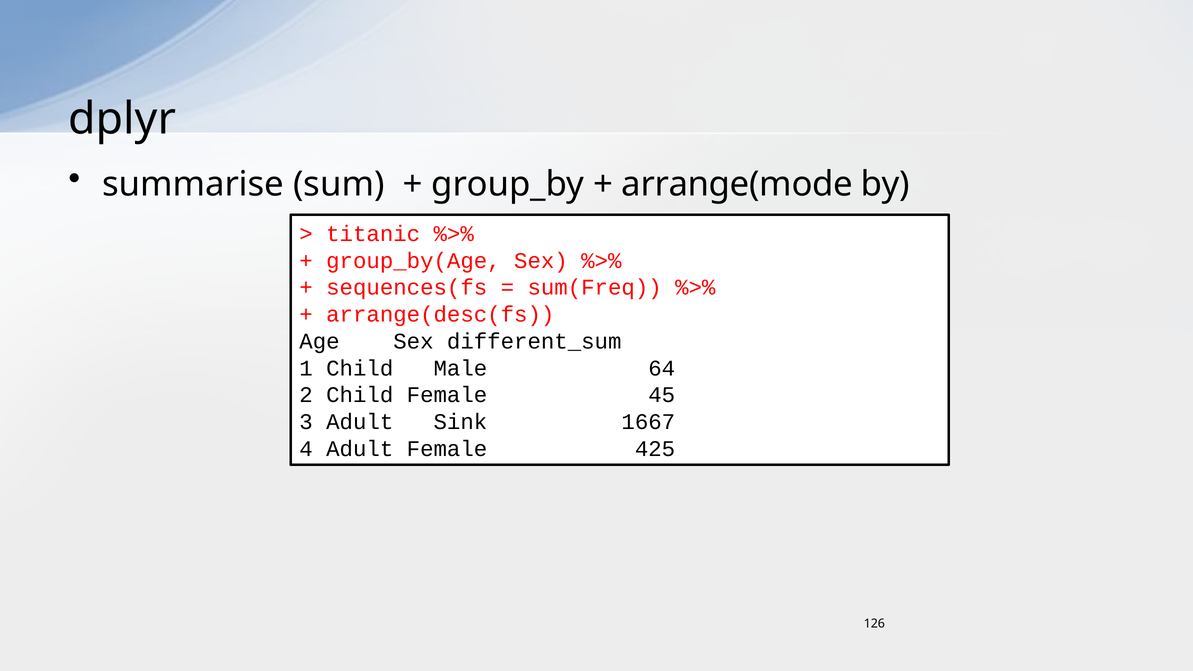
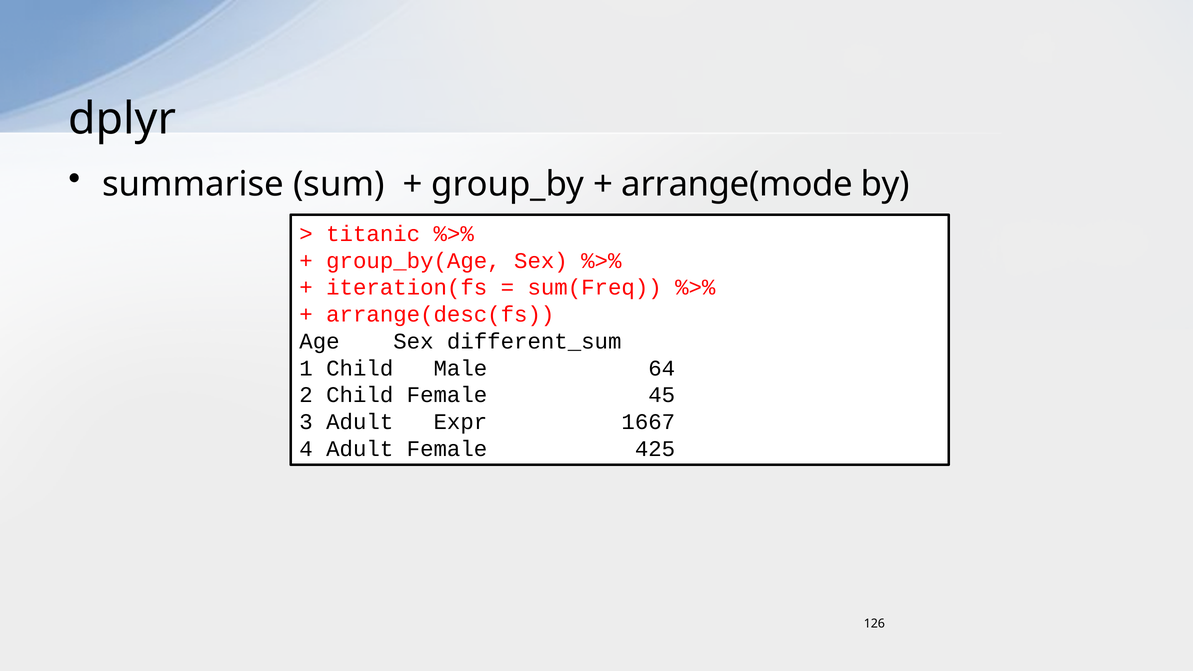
sequences(fs: sequences(fs -> iteration(fs (407, 288)
Sink: Sink -> Expr (460, 422)
